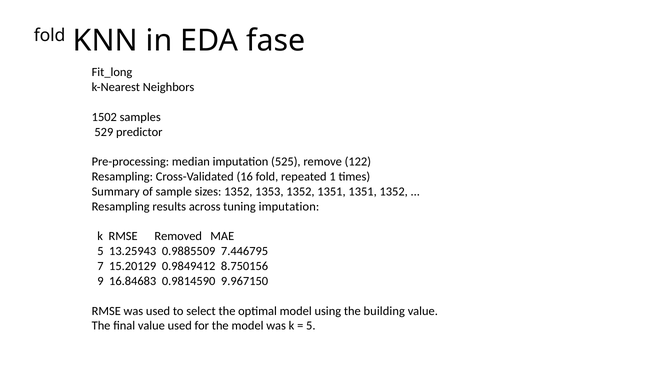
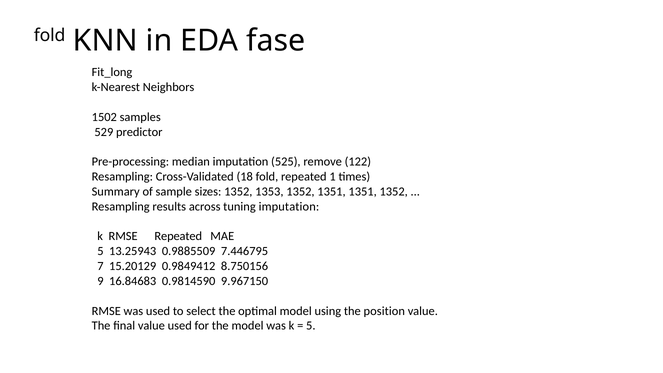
16: 16 -> 18 (245, 177)
RMSE Removed: Removed -> Repeated (178, 236)
building: building -> position (384, 311)
